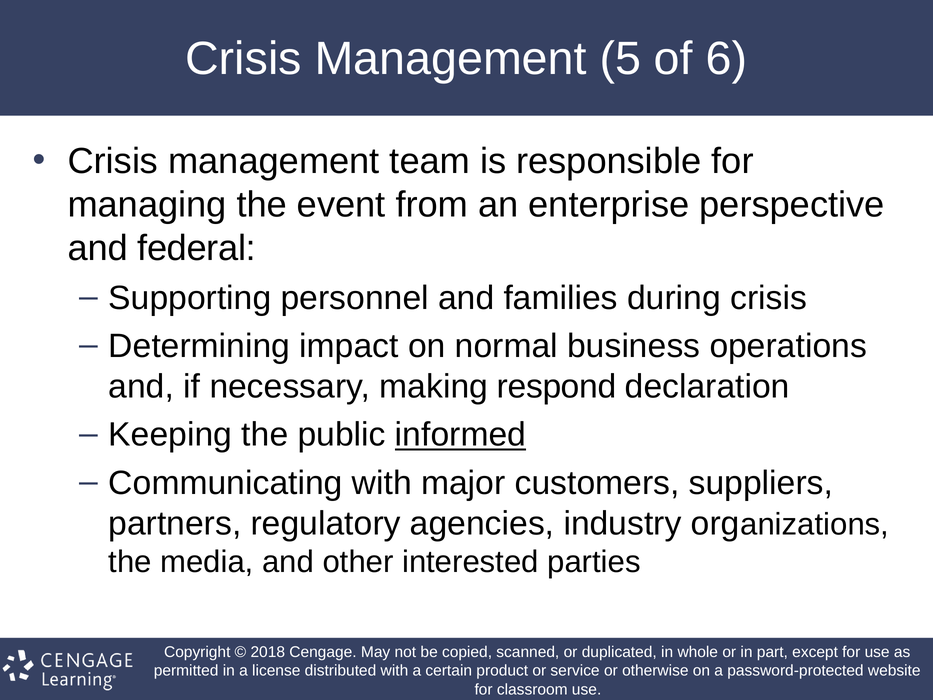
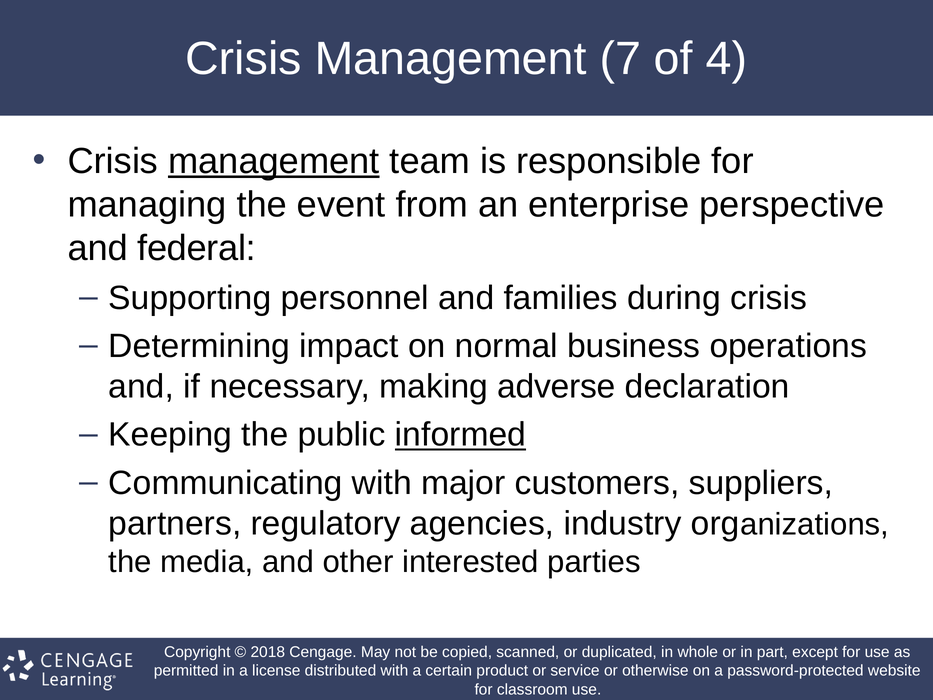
5: 5 -> 7 (620, 59)
6: 6 -> 4 (726, 59)
management underline: none -> present (274, 161)
respond: respond -> adverse (557, 386)
